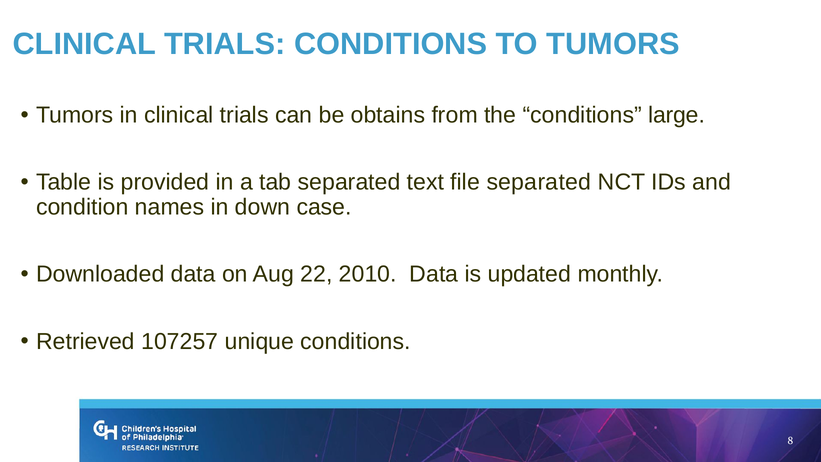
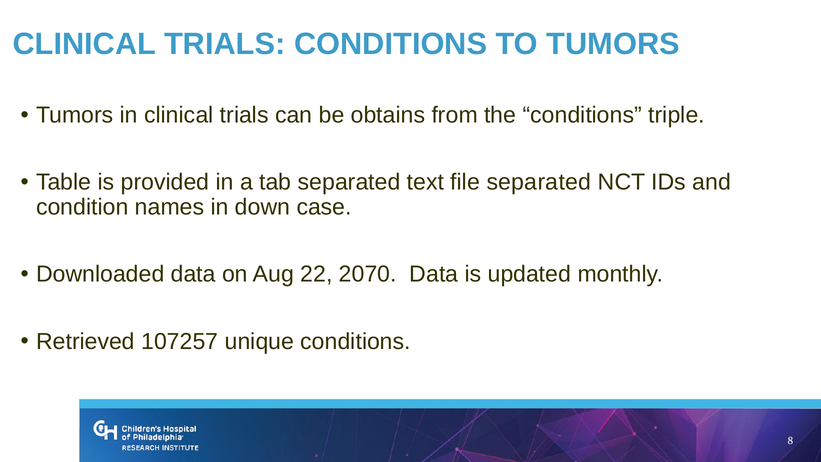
large: large -> triple (677, 115)
2010: 2010 -> 2070 (368, 274)
